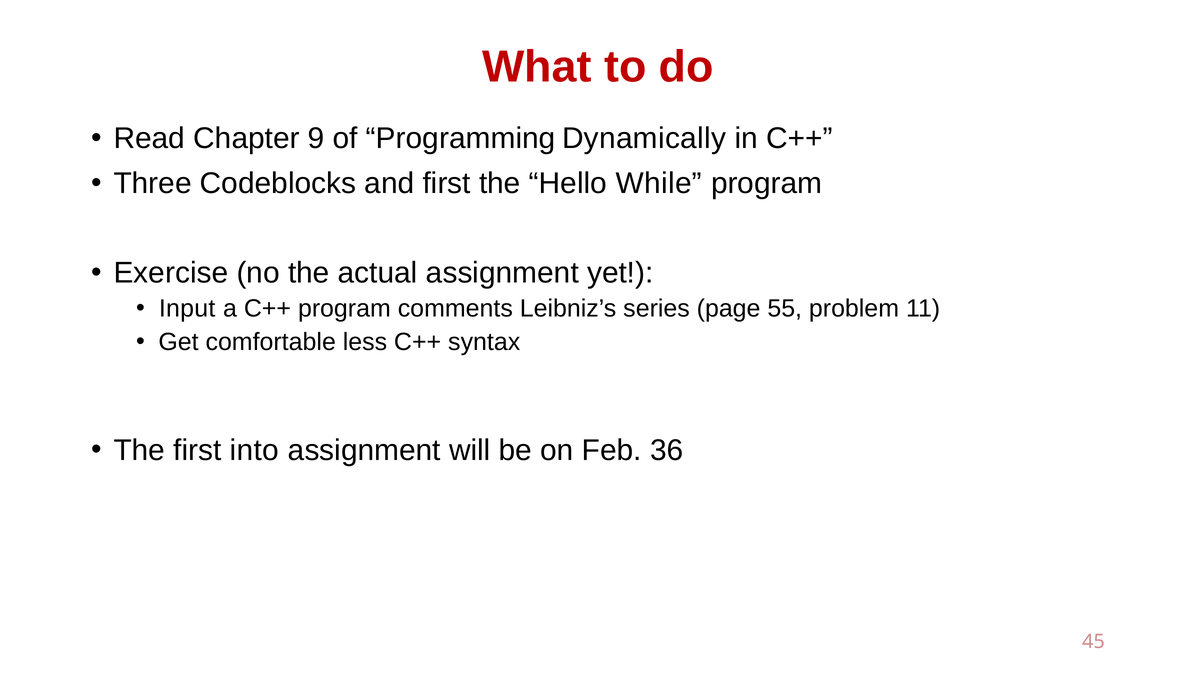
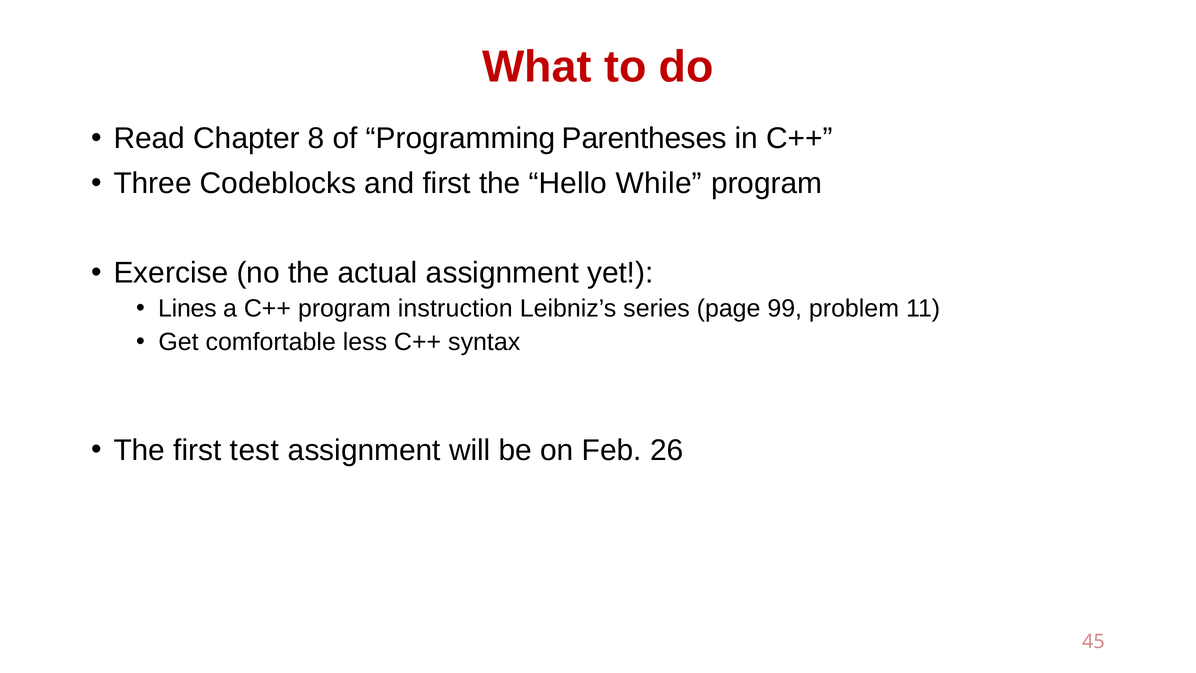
9: 9 -> 8 (316, 139)
Dynamically: Dynamically -> Parentheses (644, 139)
Input: Input -> Lines (187, 309)
comments: comments -> instruction (455, 309)
55: 55 -> 99 (785, 309)
into: into -> test (254, 450)
36: 36 -> 26 (667, 450)
